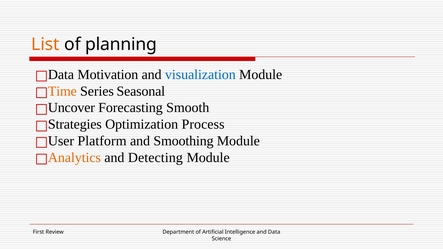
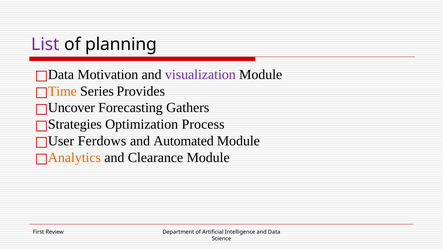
List colour: orange -> purple (45, 44)
visualization colour: blue -> purple (200, 75)
Seasonal: Seasonal -> Provides (141, 91)
Smooth: Smooth -> Gathers (188, 108)
Platform: Platform -> Ferdows (102, 141)
Smoothing: Smoothing -> Automated (184, 141)
Detecting: Detecting -> Clearance (155, 158)
